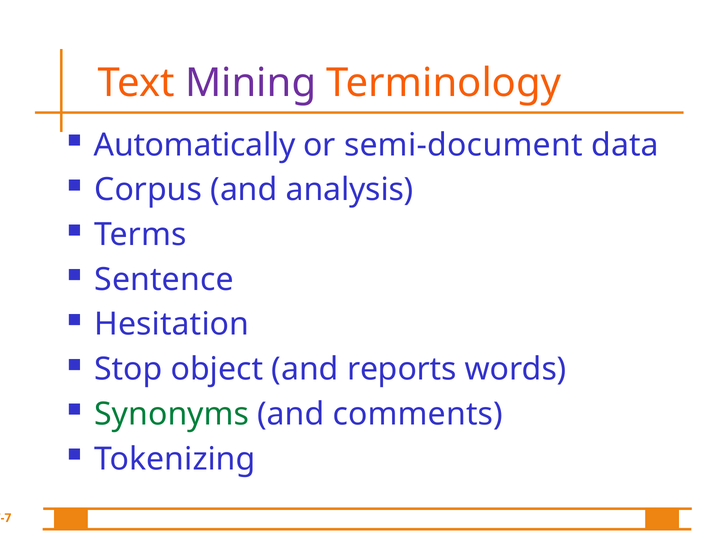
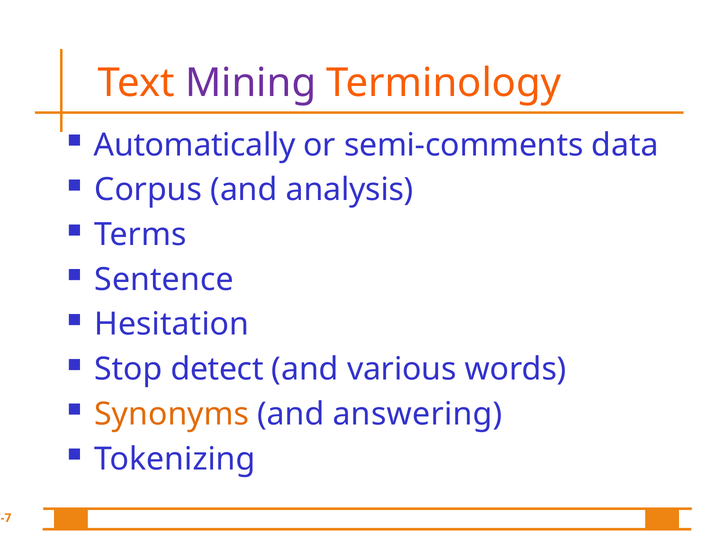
semi-document: semi-document -> semi-comments (464, 145)
object: object -> detect (217, 370)
reports: reports -> various (402, 370)
Synonyms colour: green -> orange (172, 415)
comments: comments -> answering (418, 415)
